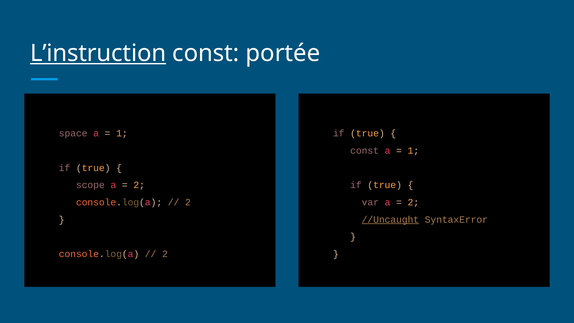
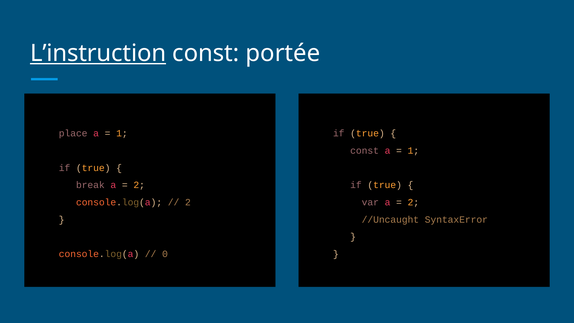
space: space -> place (73, 133)
scope: scope -> break (90, 185)
//Uncaught underline: present -> none (390, 220)
2: 2 -> 0 (165, 254)
